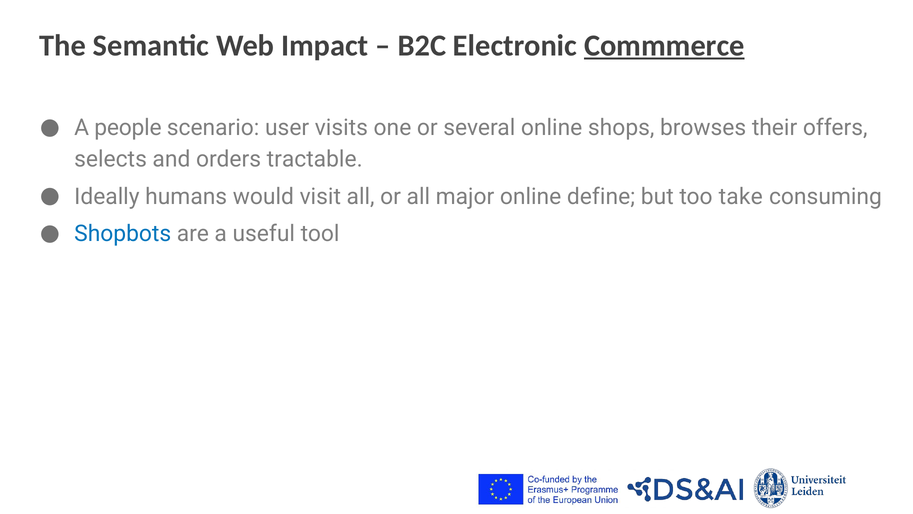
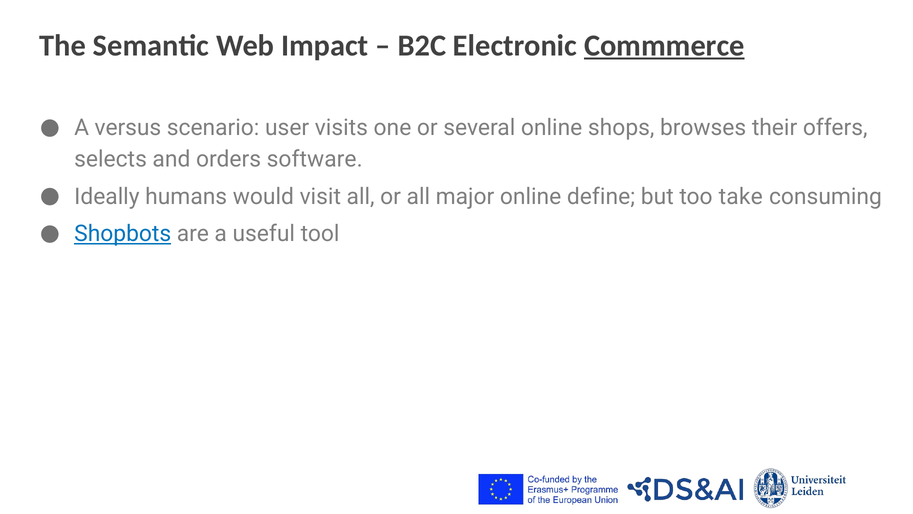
people: people -> versus (128, 128)
tractable: tractable -> software (315, 159)
Shopbots underline: none -> present (123, 234)
